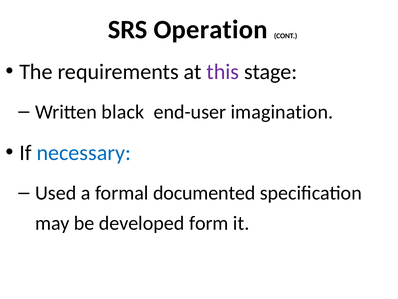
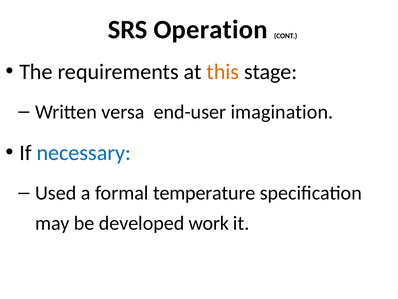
this colour: purple -> orange (223, 72)
black: black -> versa (123, 112)
documented: documented -> temperature (204, 193)
form: form -> work (209, 223)
